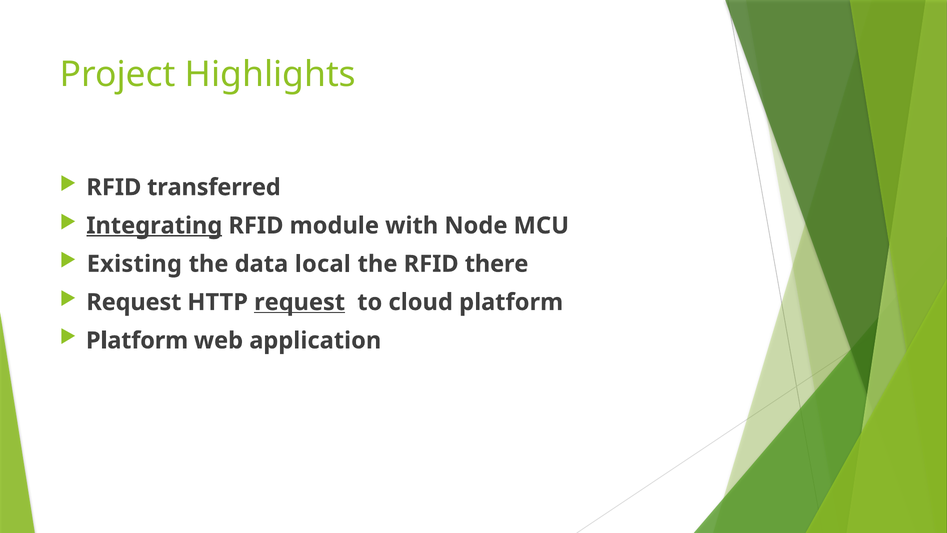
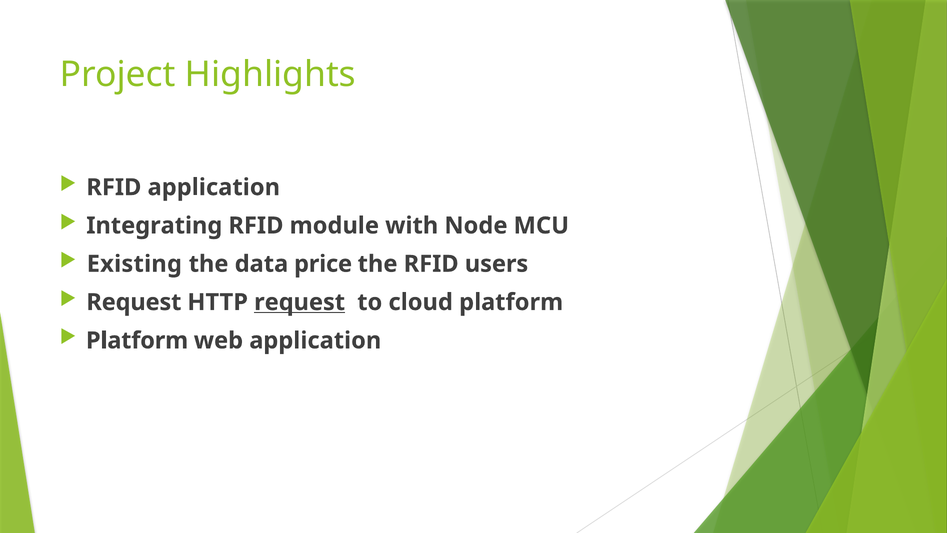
RFID transferred: transferred -> application (214, 187)
Integrating underline: present -> none (154, 226)
local: local -> price (323, 264)
there: there -> users (497, 264)
